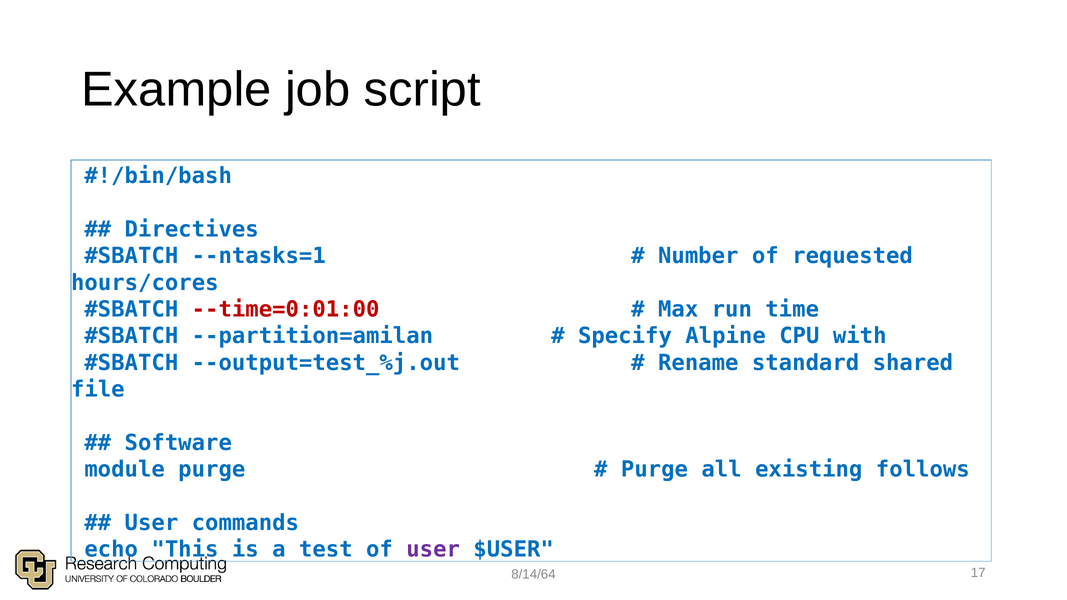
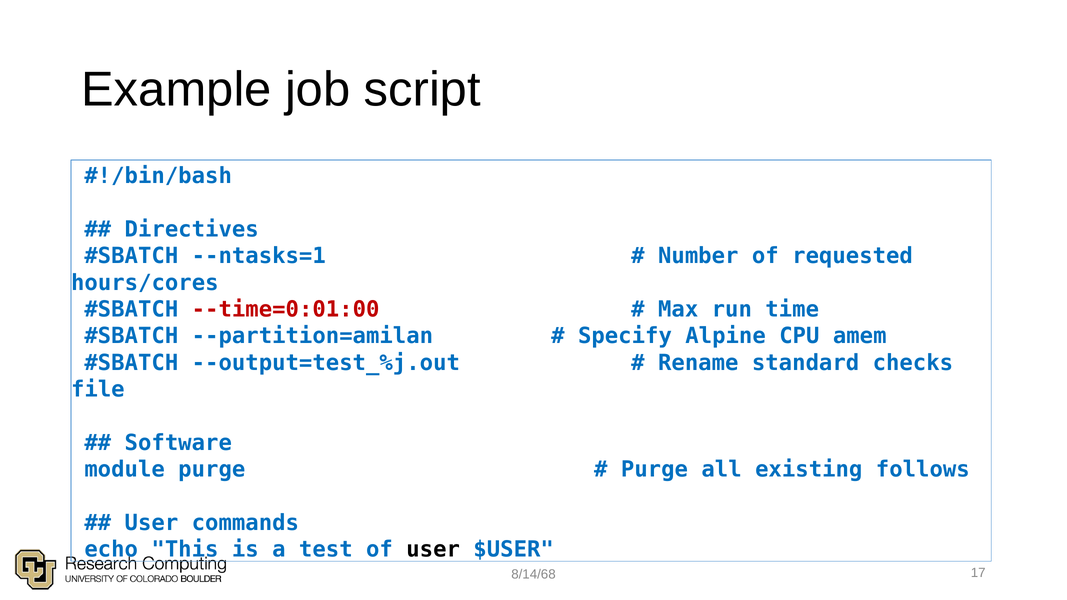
with: with -> amem (860, 336)
shared: shared -> checks (913, 363)
user colour: purple -> black (433, 550)
8/14/64: 8/14/64 -> 8/14/68 (533, 574)
